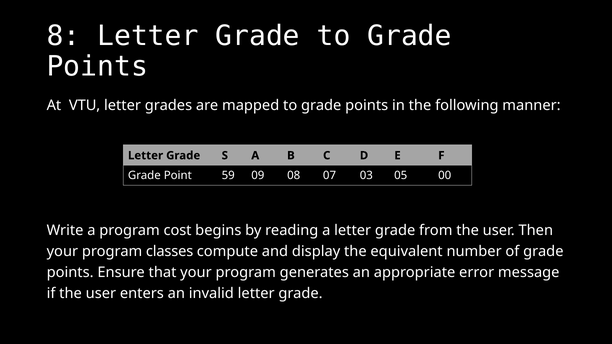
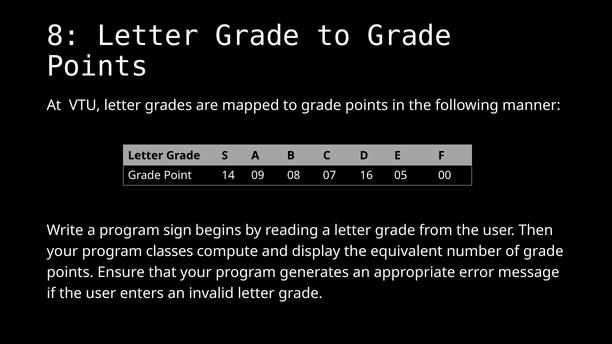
59: 59 -> 14 (228, 176)
03: 03 -> 16 (366, 176)
cost: cost -> sign (178, 231)
